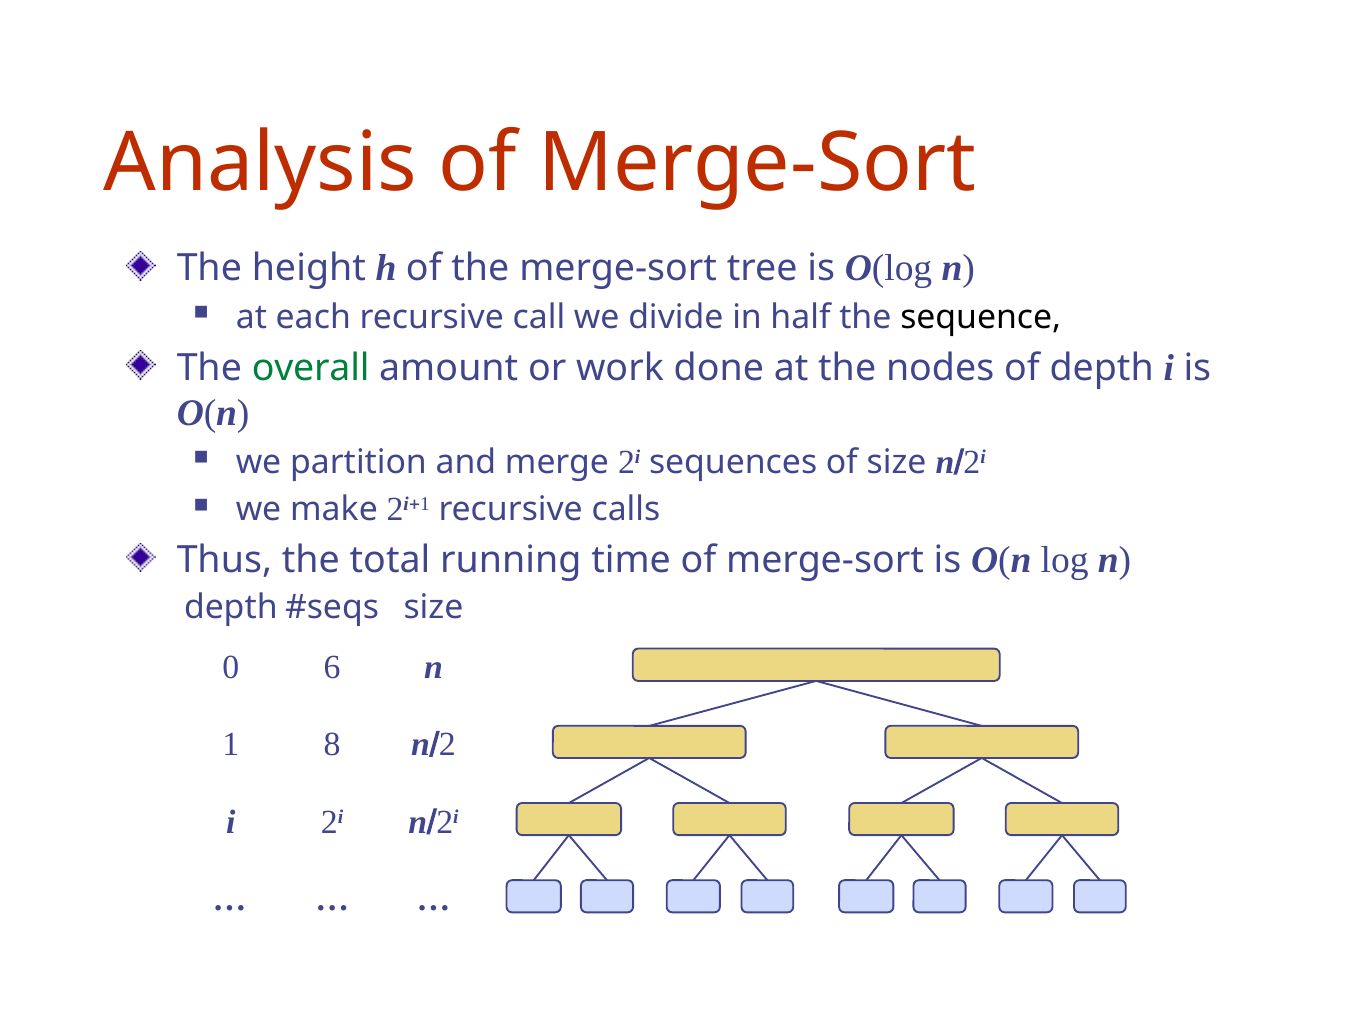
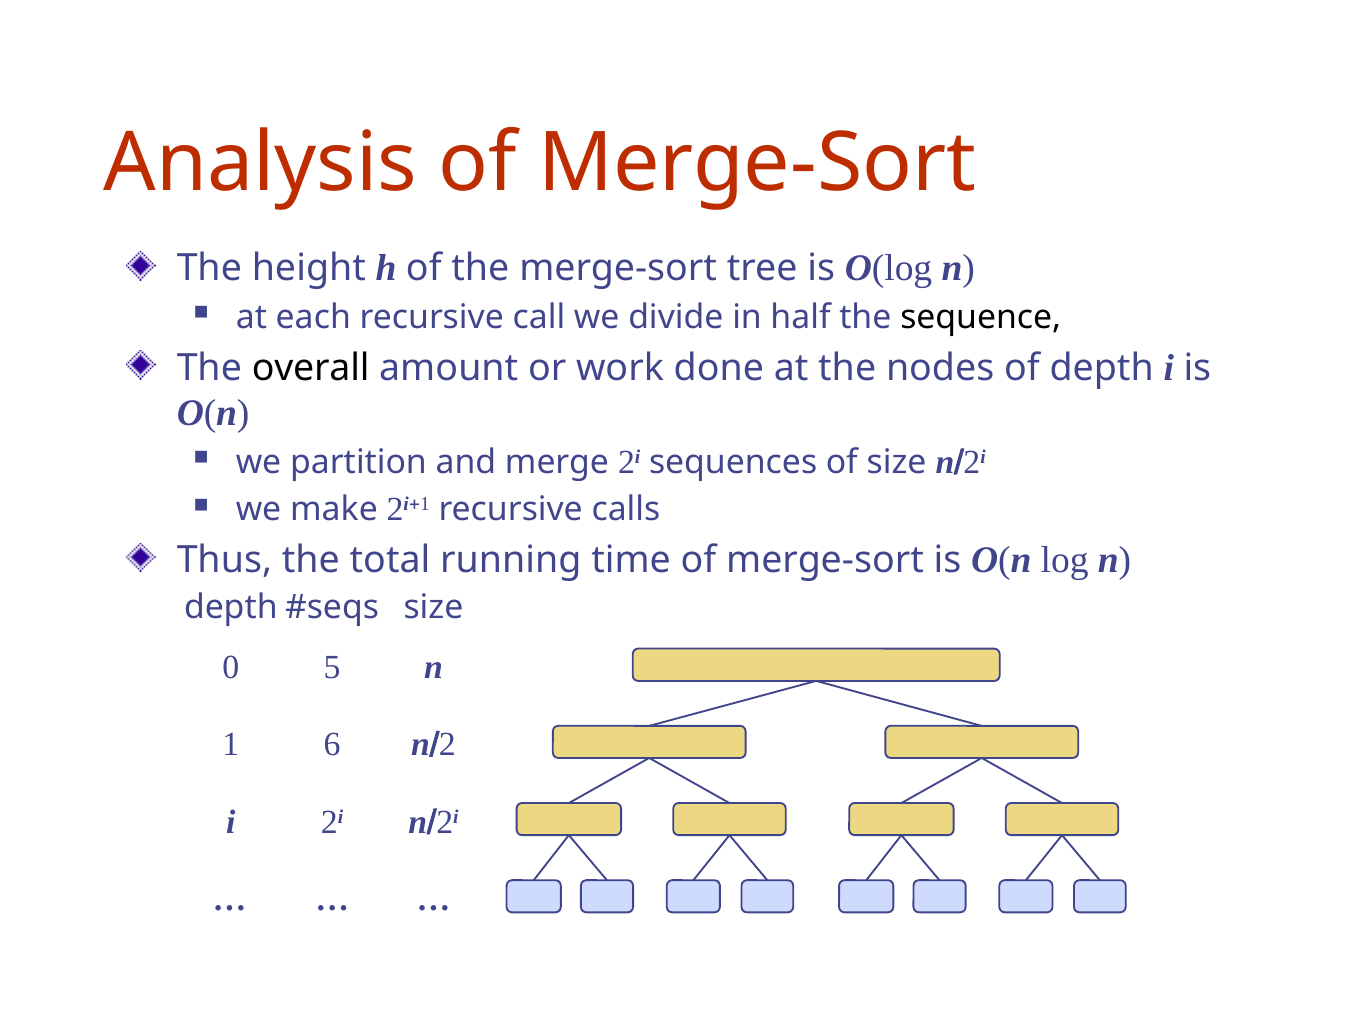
overall colour: green -> black (311, 368)
6: 6 -> 5 (332, 667)
8: 8 -> 6 (332, 745)
